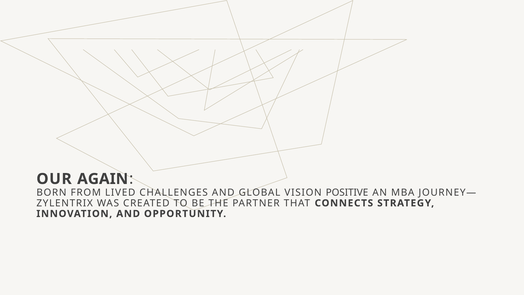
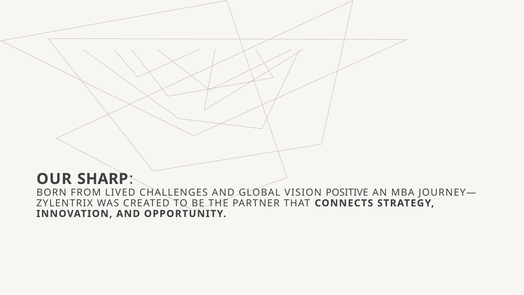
AGAIN: AGAIN -> SHARP (103, 179)
